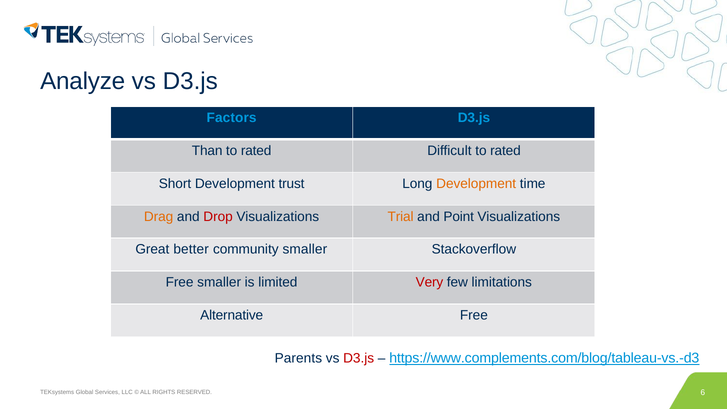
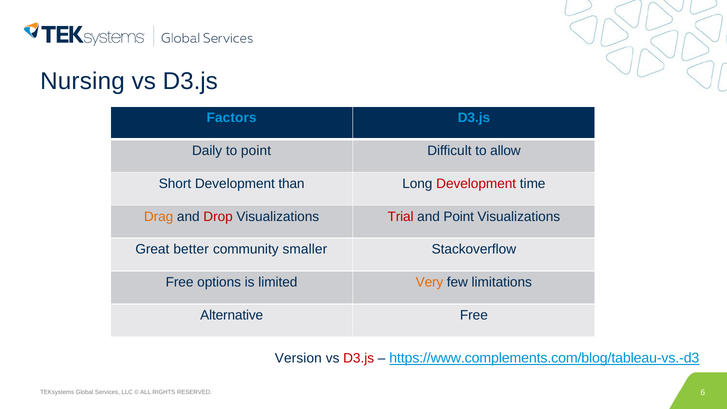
Analyze: Analyze -> Nursing (82, 81)
Than: Than -> Daily (207, 151)
rated: rated -> point (256, 151)
Difficult to rated: rated -> allow (505, 151)
trust: trust -> than (292, 184)
Development colour: orange -> red (476, 184)
Trial colour: orange -> red (401, 217)
Free smaller: smaller -> options (219, 282)
Very colour: red -> orange (430, 282)
Parents: Parents -> Version (298, 358)
